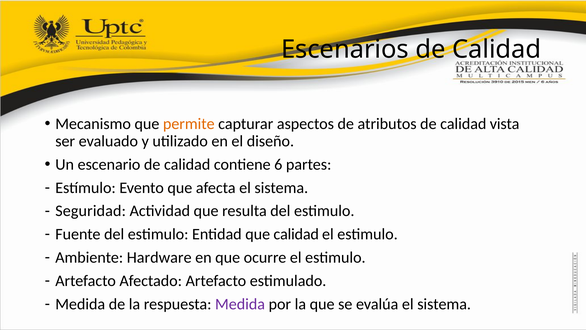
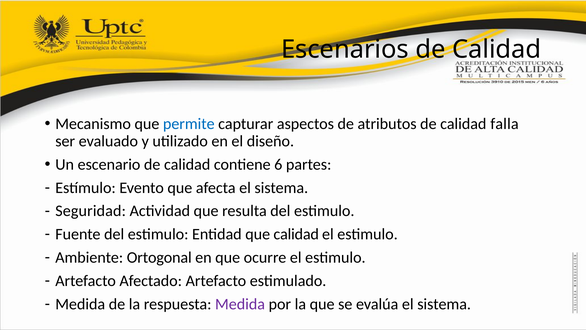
permite colour: orange -> blue (189, 124)
vista: vista -> falla (504, 124)
Hardware: Hardware -> Ortogonal (159, 257)
